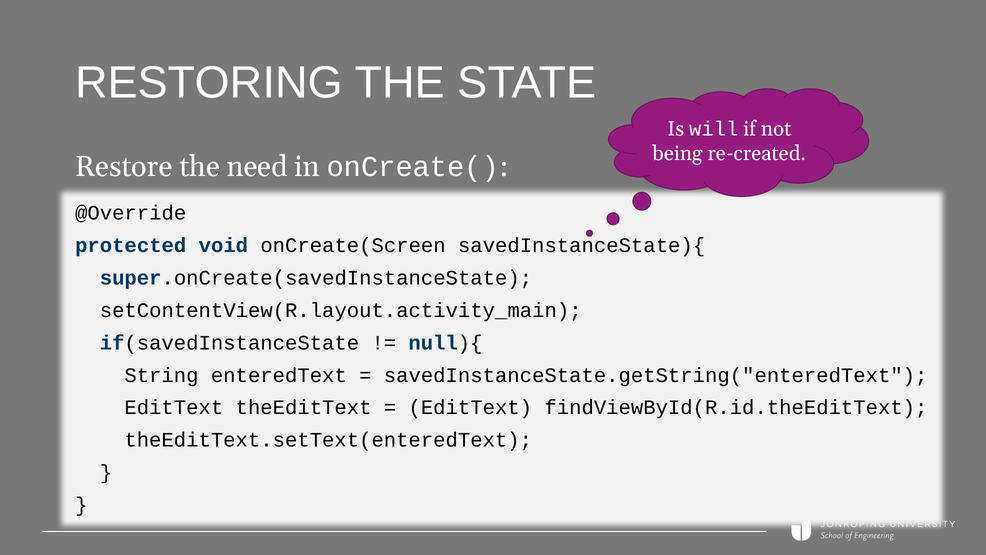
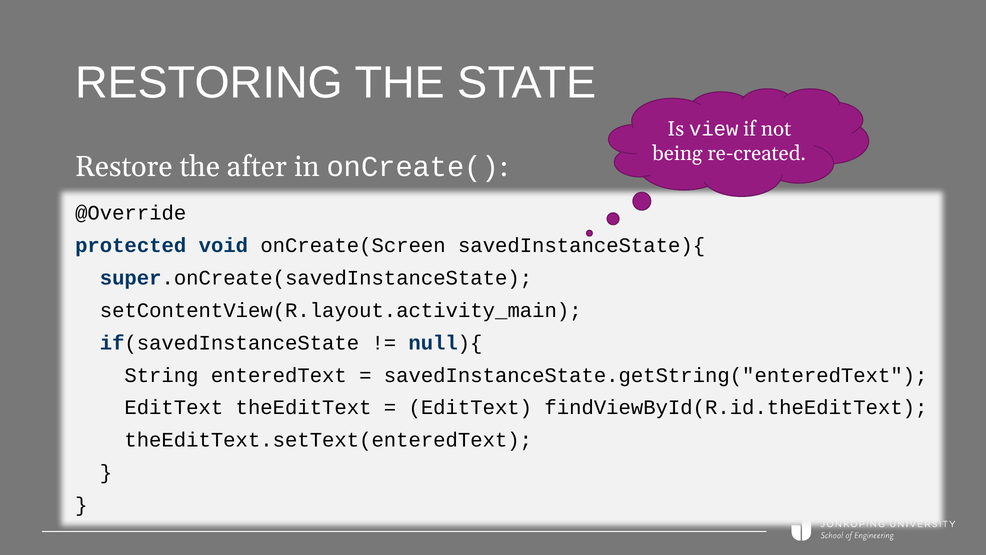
will: will -> view (714, 129)
need: need -> after (257, 167)
